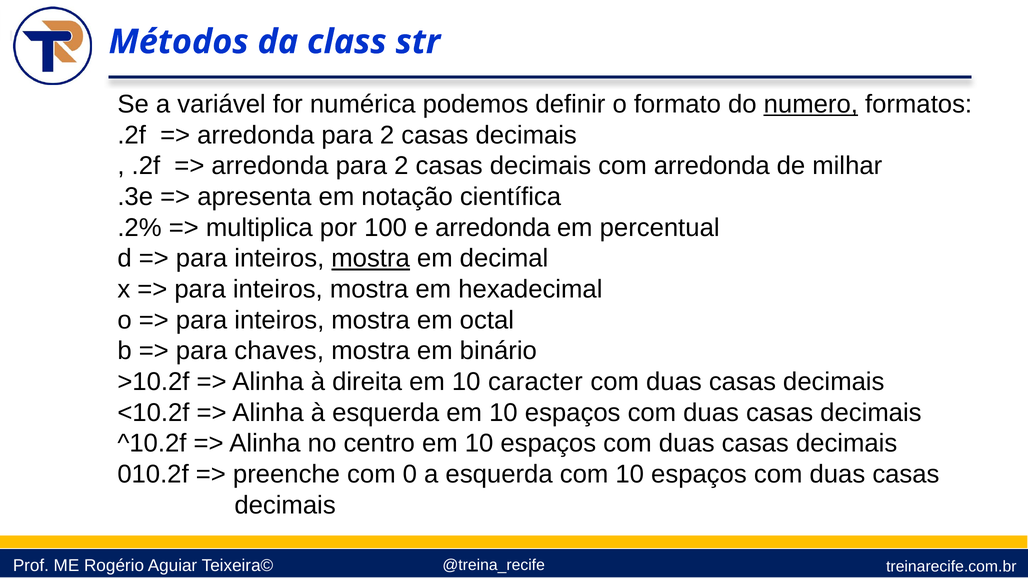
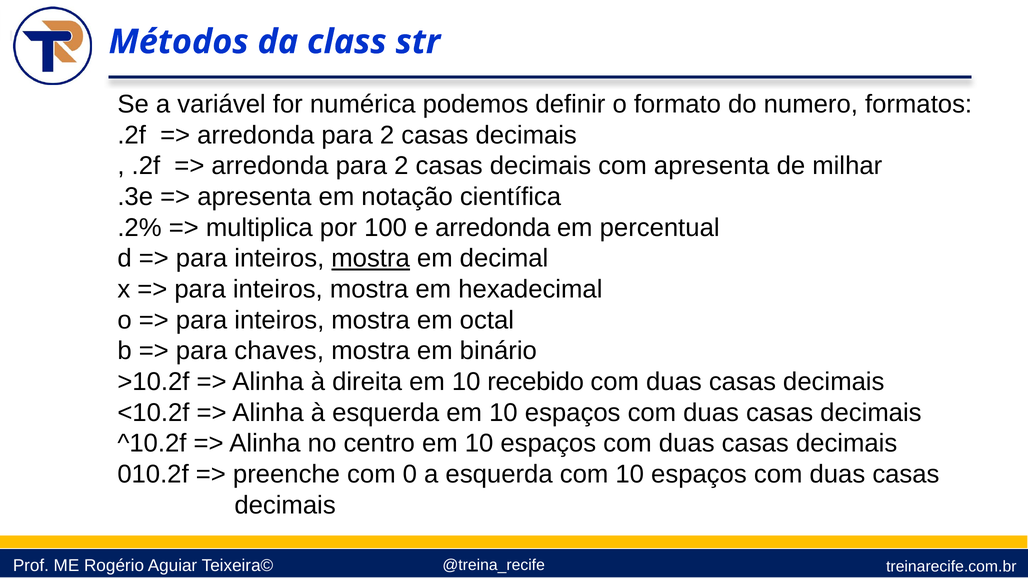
numero underline: present -> none (811, 104)
com arredonda: arredonda -> apresenta (712, 166)
caracter: caracter -> recebido (536, 382)
